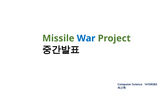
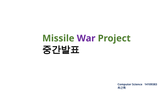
War colour: blue -> purple (86, 38)
